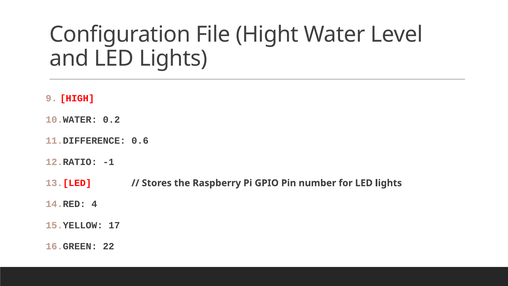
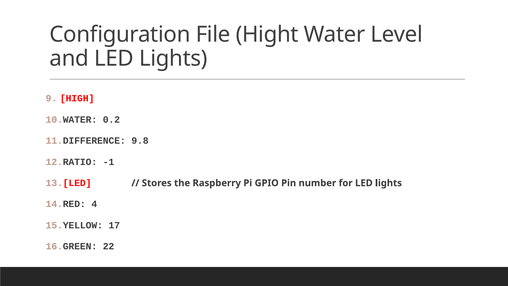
0.6: 0.6 -> 9.8 (140, 141)
